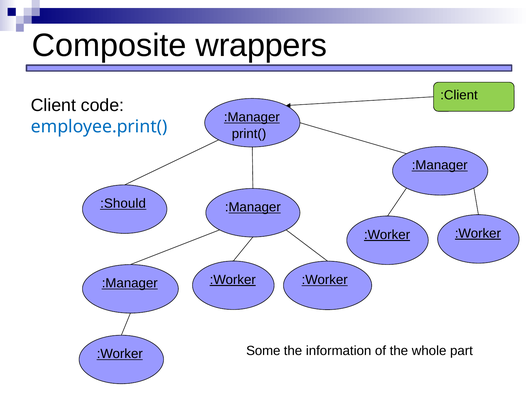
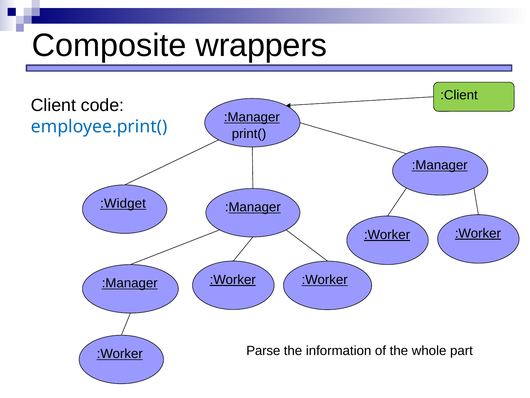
:Should: :Should -> :Widget (123, 203)
Some: Some -> Parse (263, 350)
